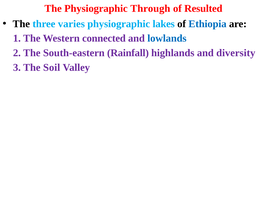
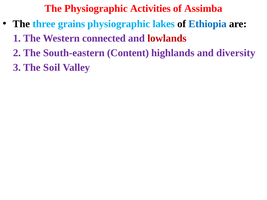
Through: Through -> Activities (150, 9)
Resulted: Resulted -> Assimba (203, 9)
varies: varies -> grains (71, 24)
lowlands colour: blue -> red (167, 38)
Rainfall: Rainfall -> Content (128, 53)
